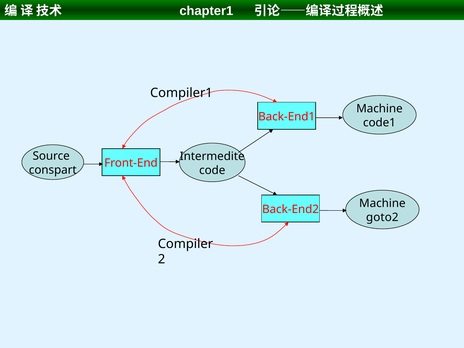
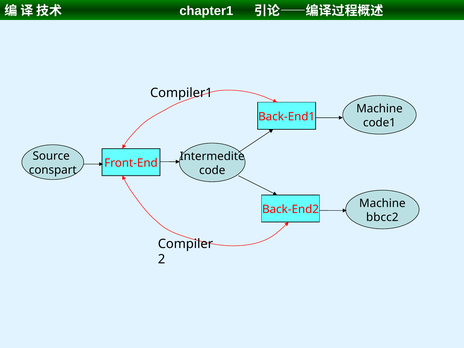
goto2: goto2 -> bbcc2 (382, 217)
